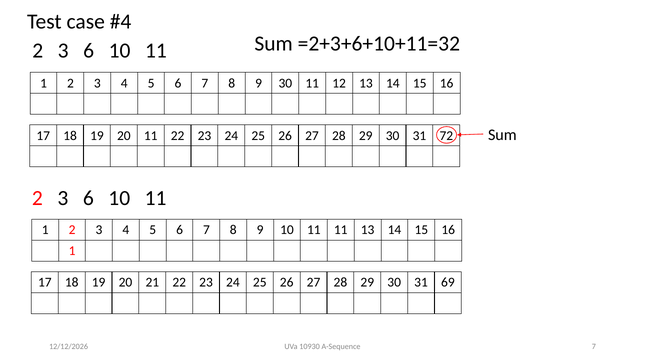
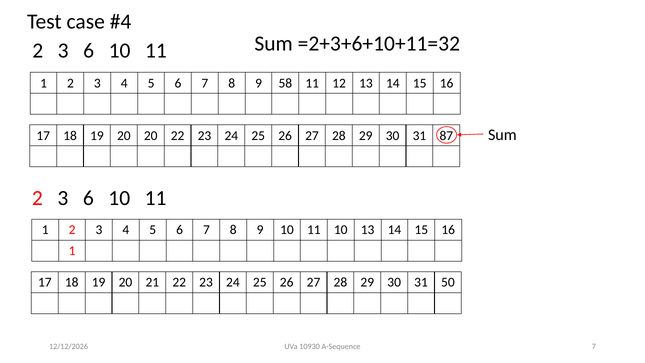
9 30: 30 -> 58 (285, 83)
20 11: 11 -> 20 (151, 136)
72: 72 -> 87 (446, 136)
11 11: 11 -> 10 (341, 230)
69: 69 -> 50 (448, 282)
